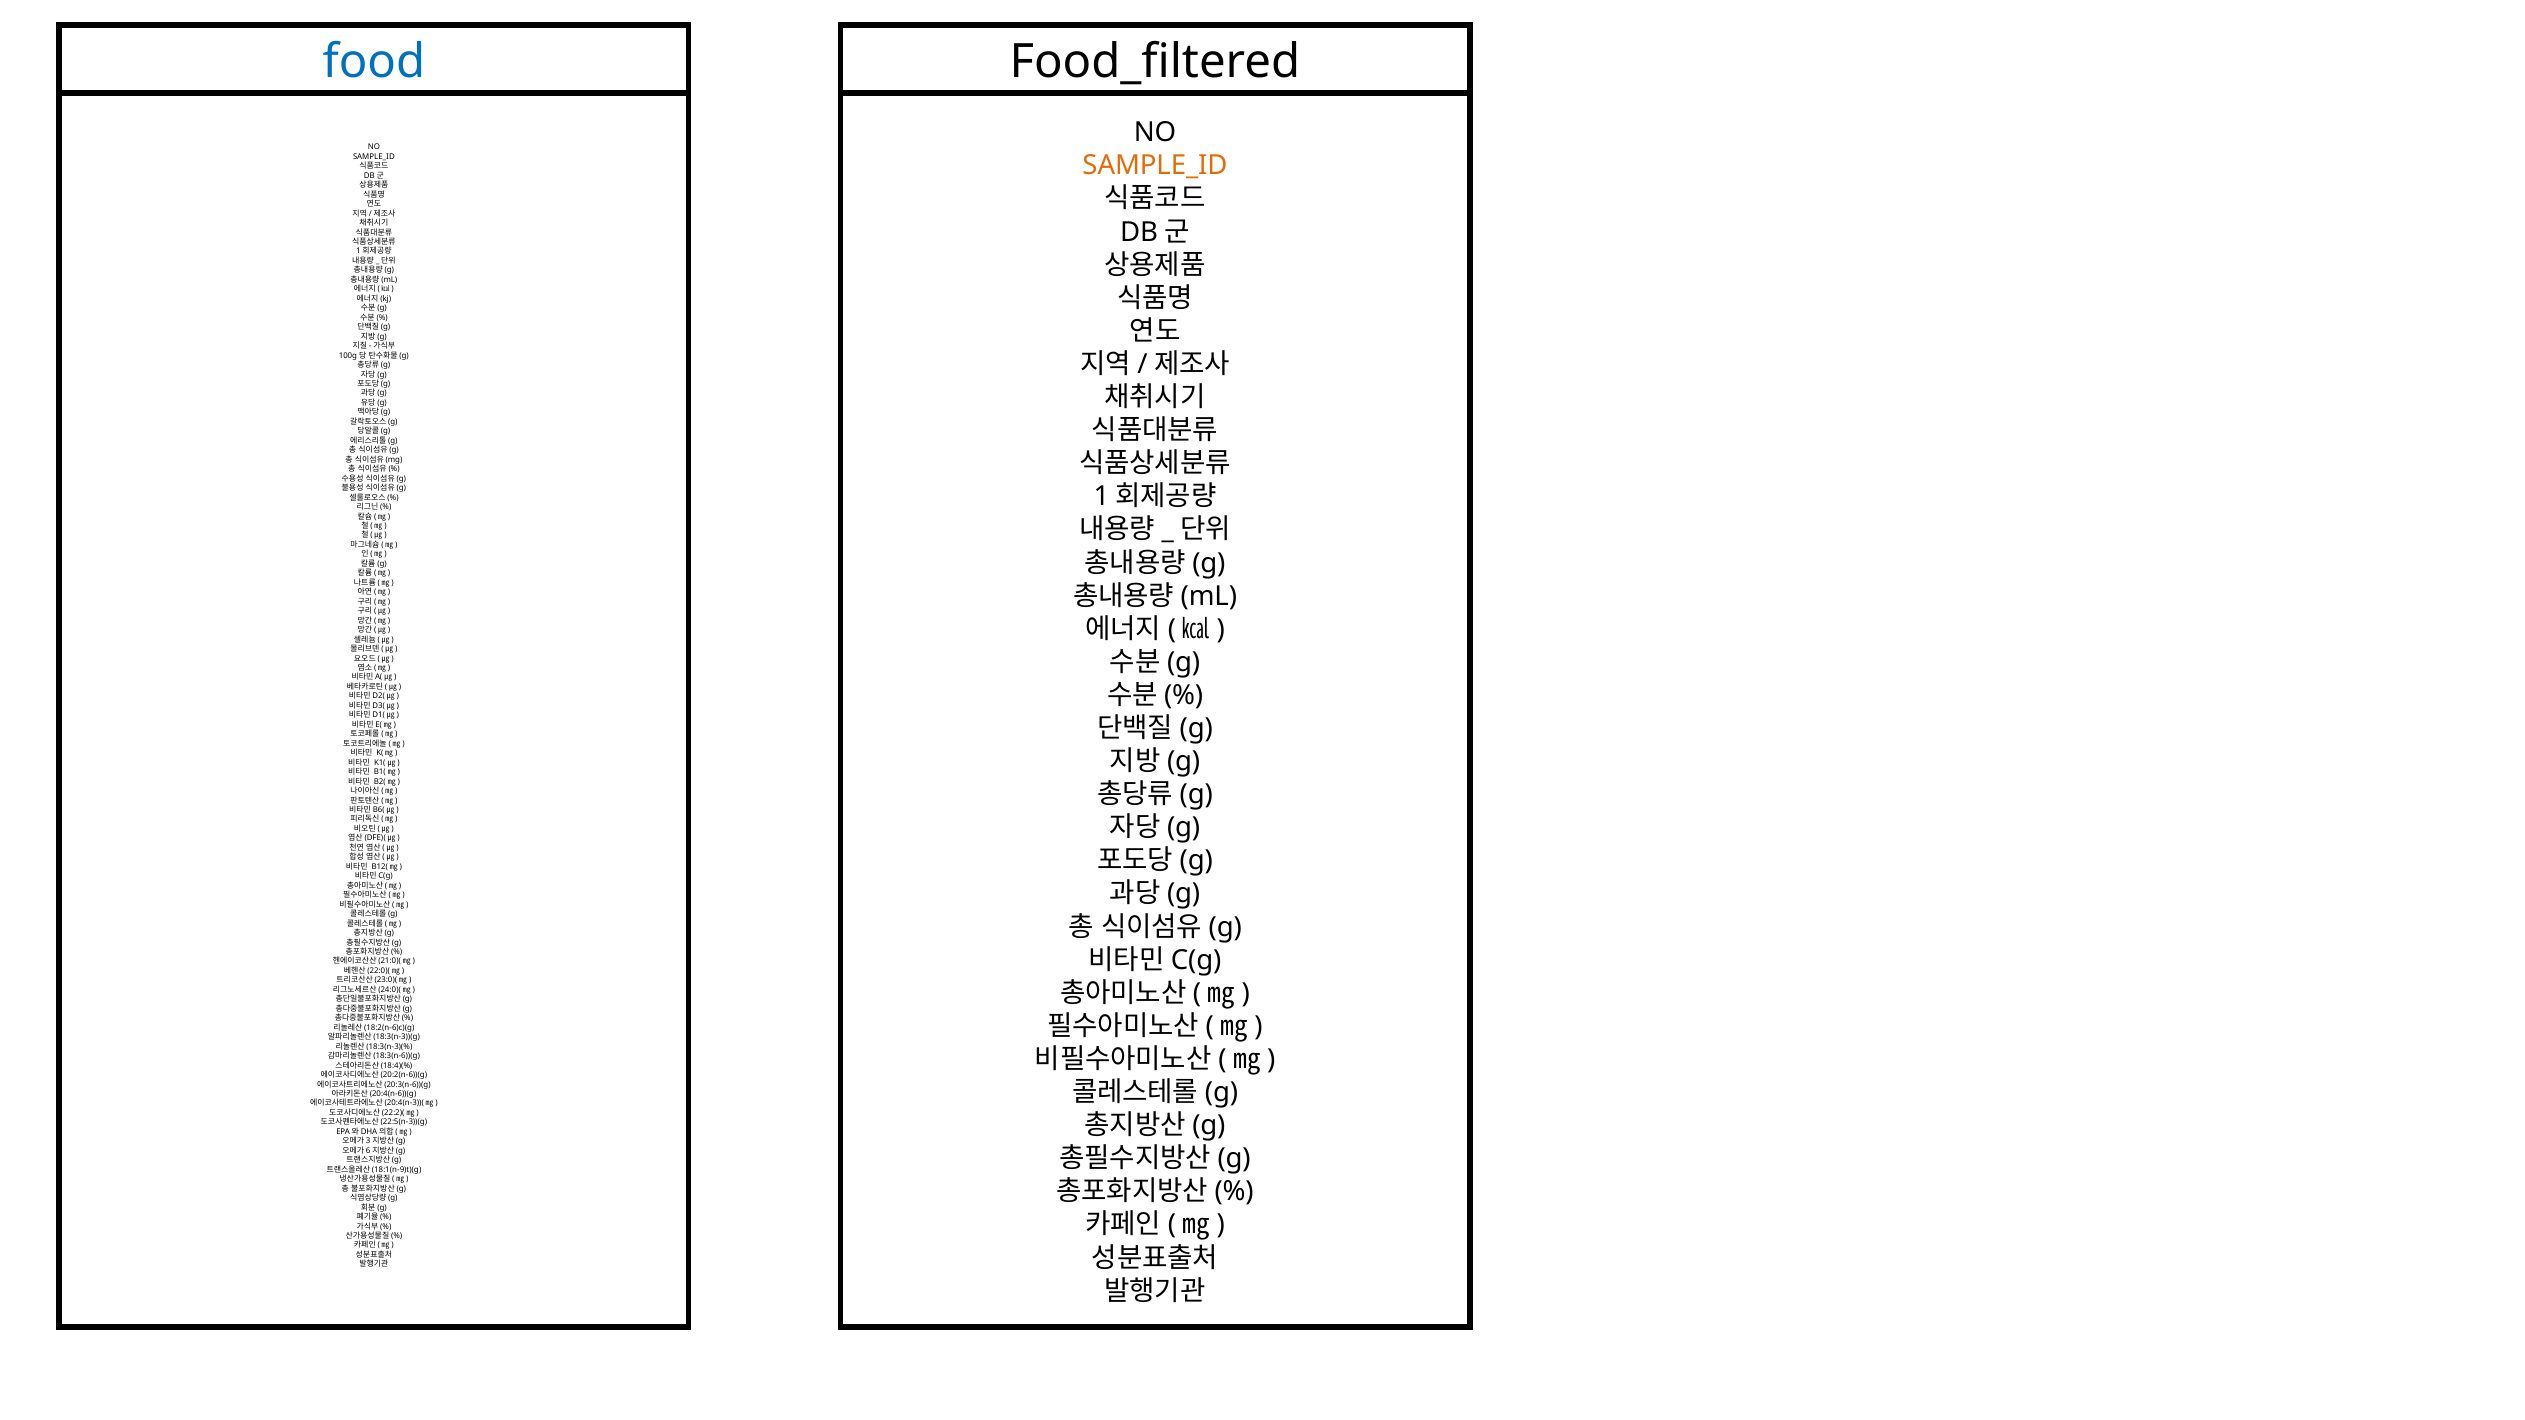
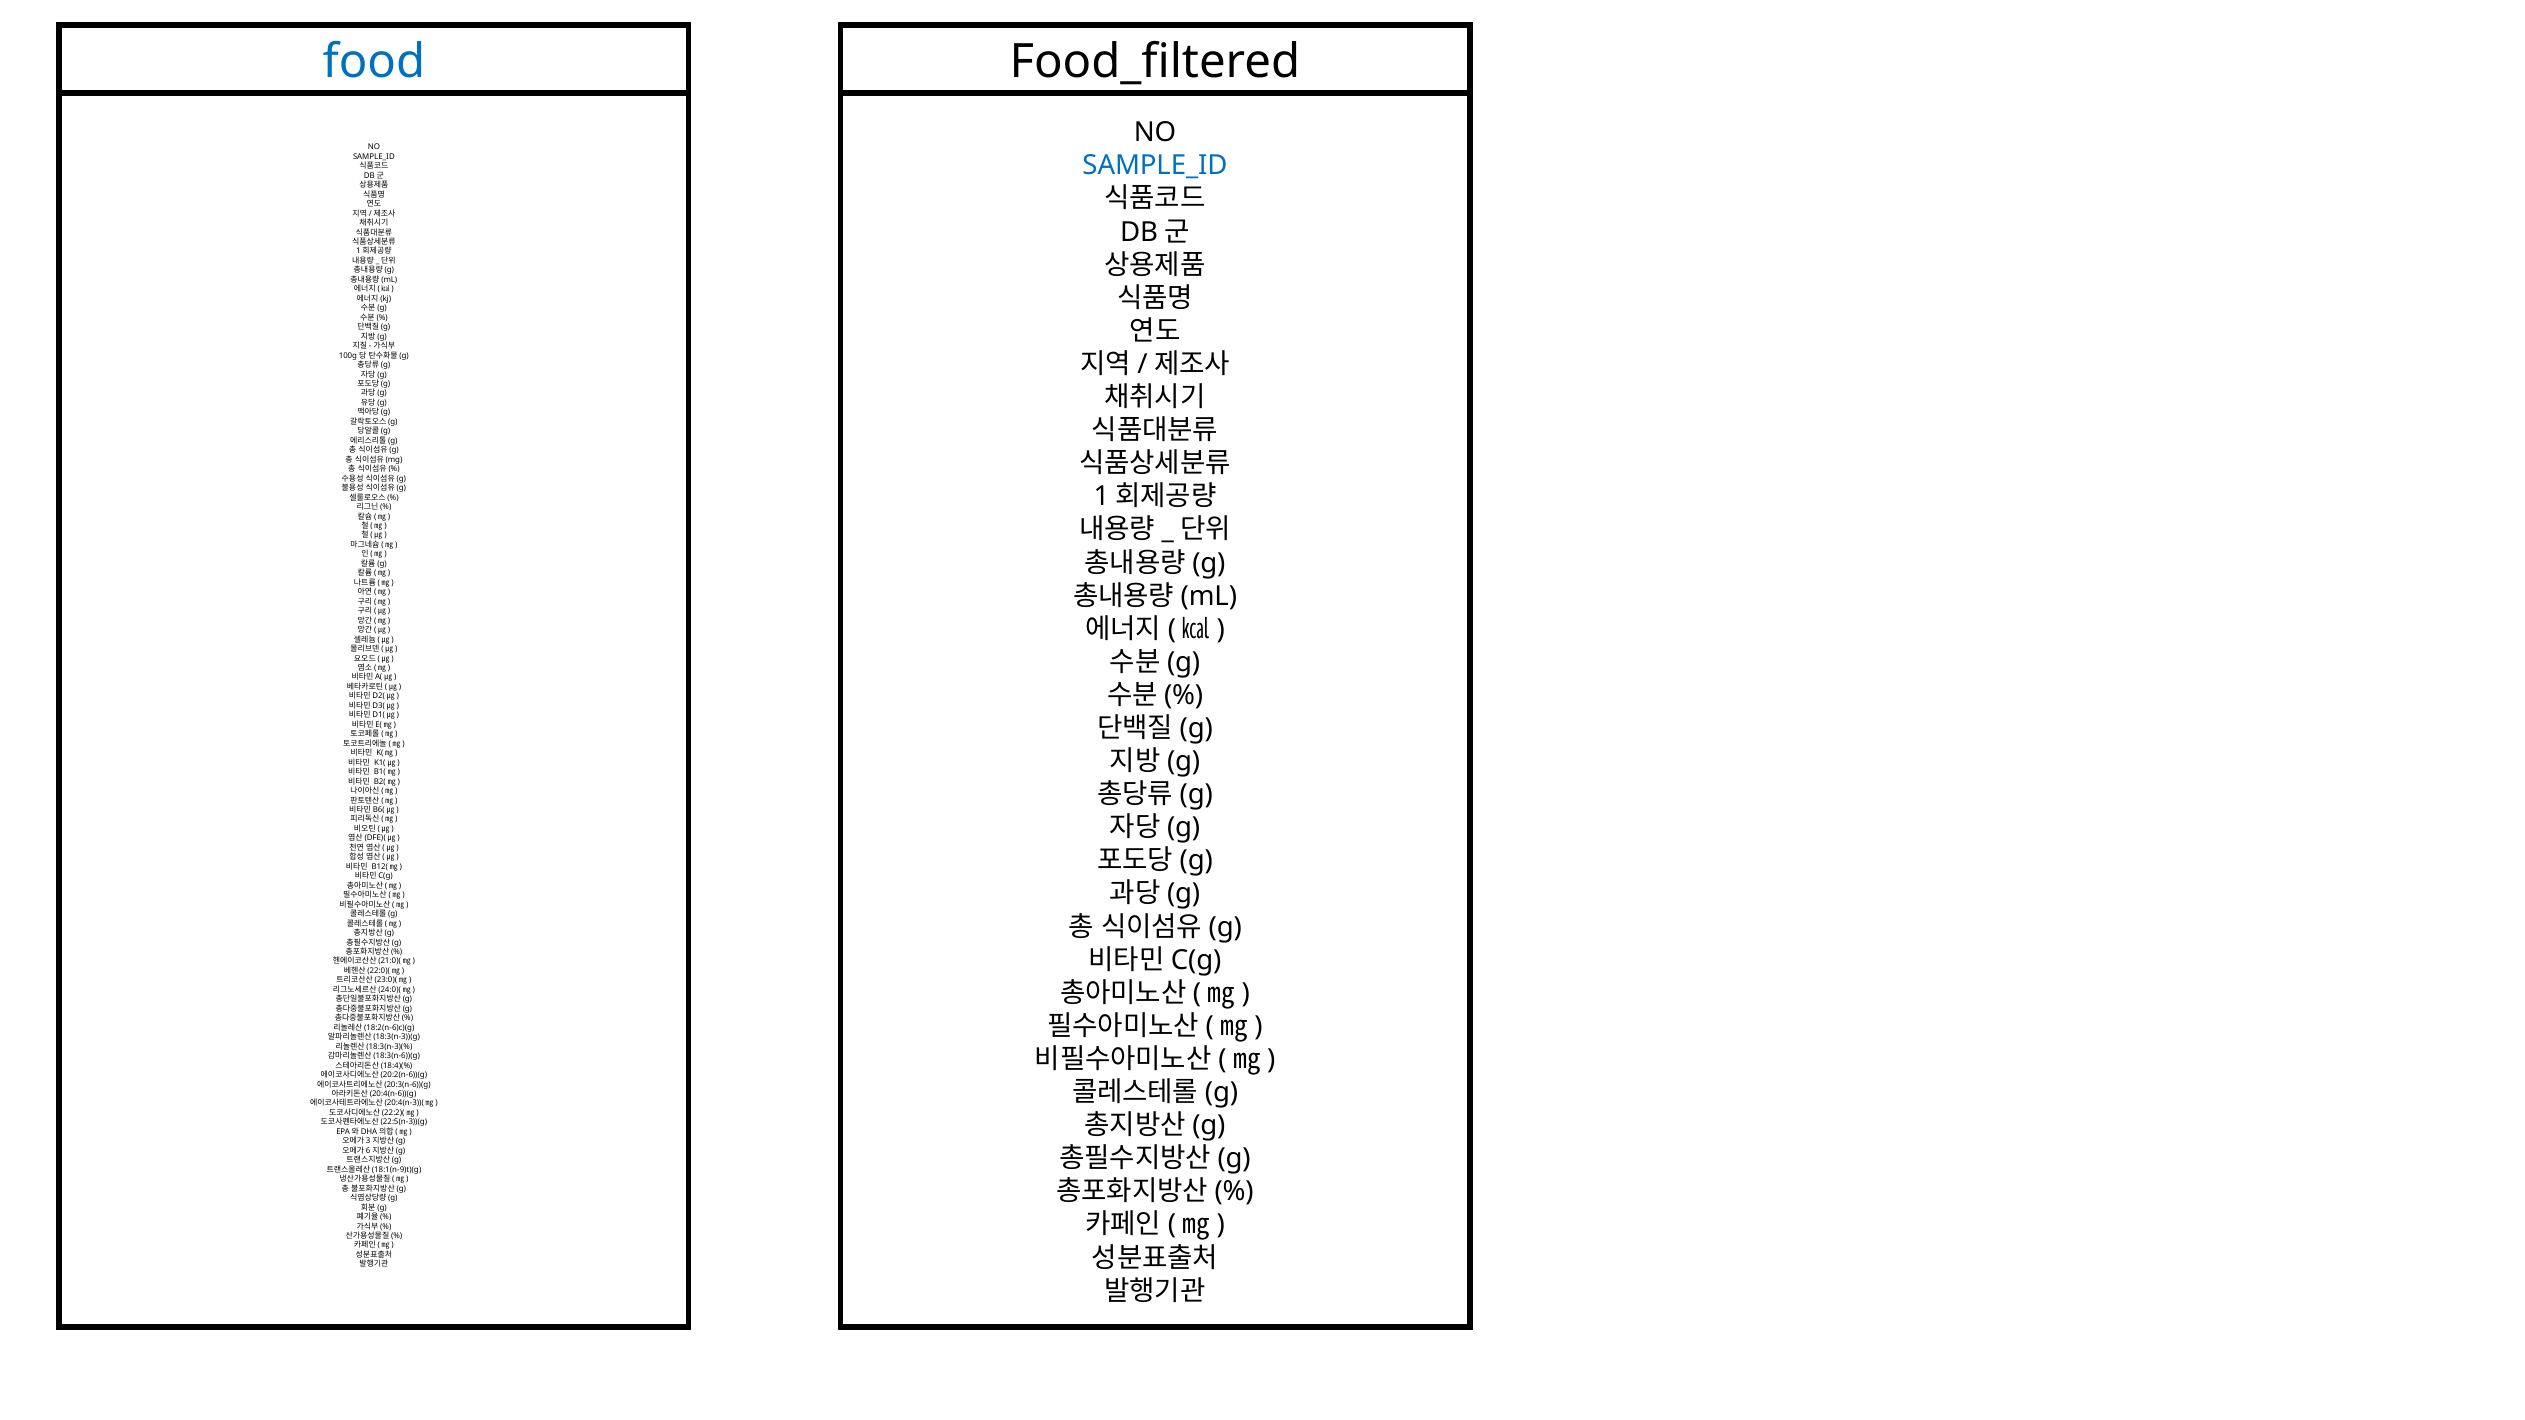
SAMPLE_ID colour: orange -> blue (1155, 166)
